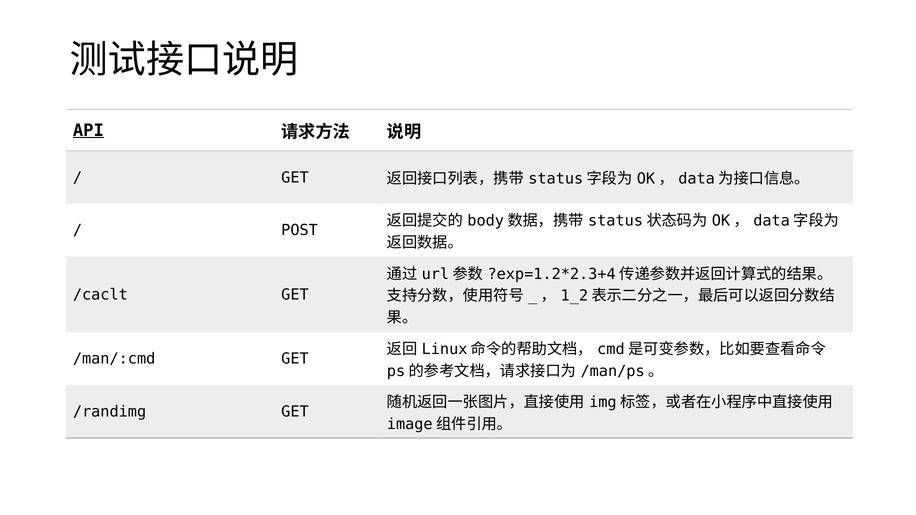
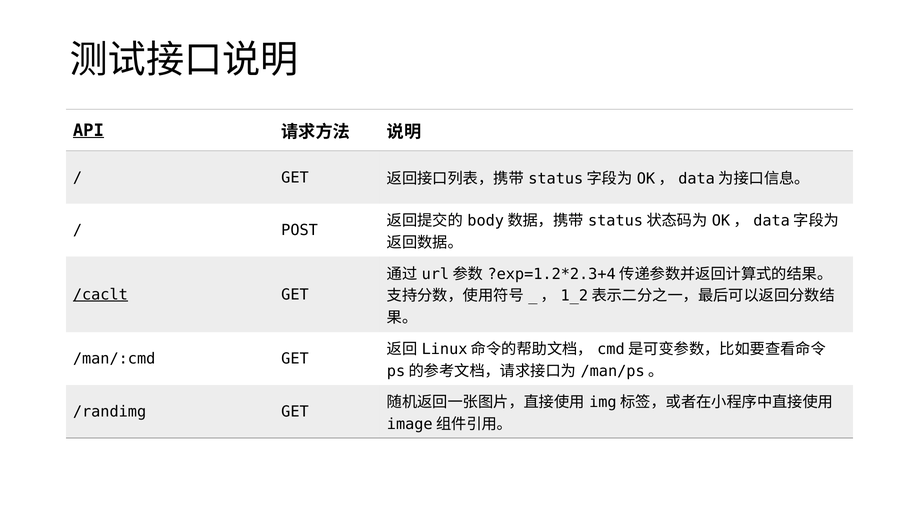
/caclt underline: none -> present (100, 295)
